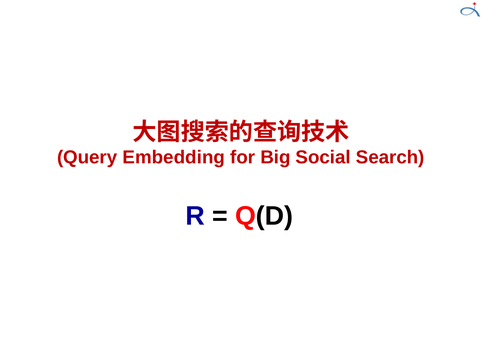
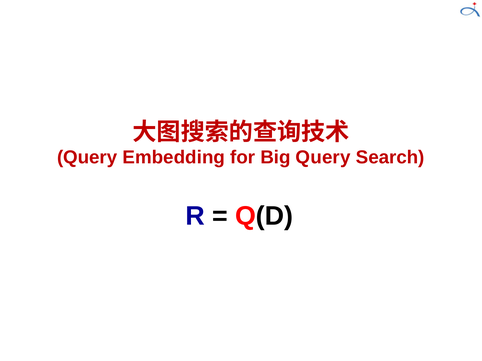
Big Social: Social -> Query (323, 158)
